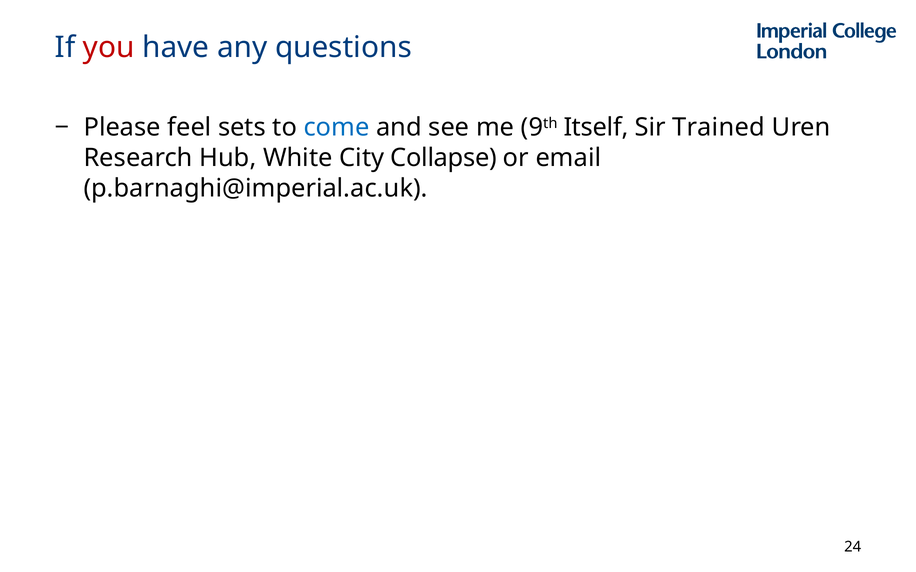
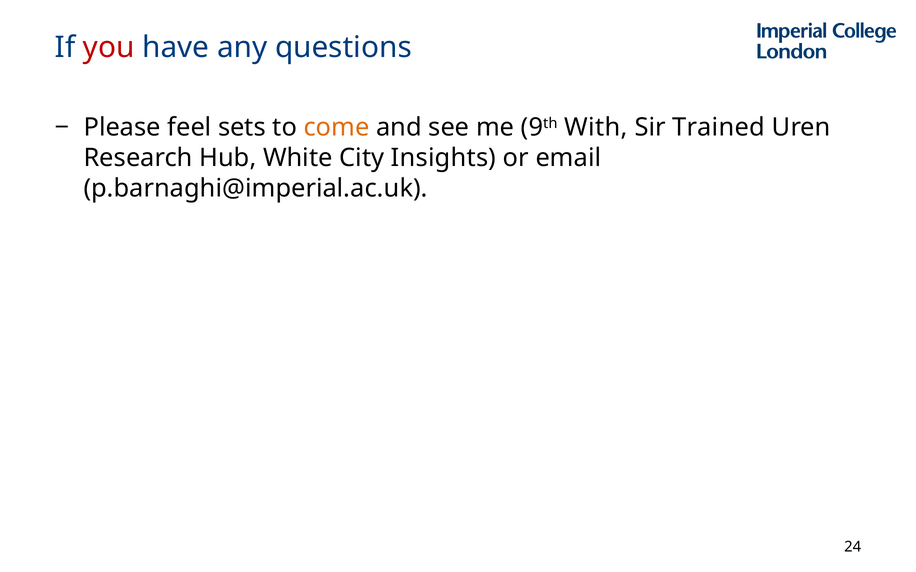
come colour: blue -> orange (336, 128)
Itself: Itself -> With (596, 128)
Collapse: Collapse -> Insights (443, 158)
